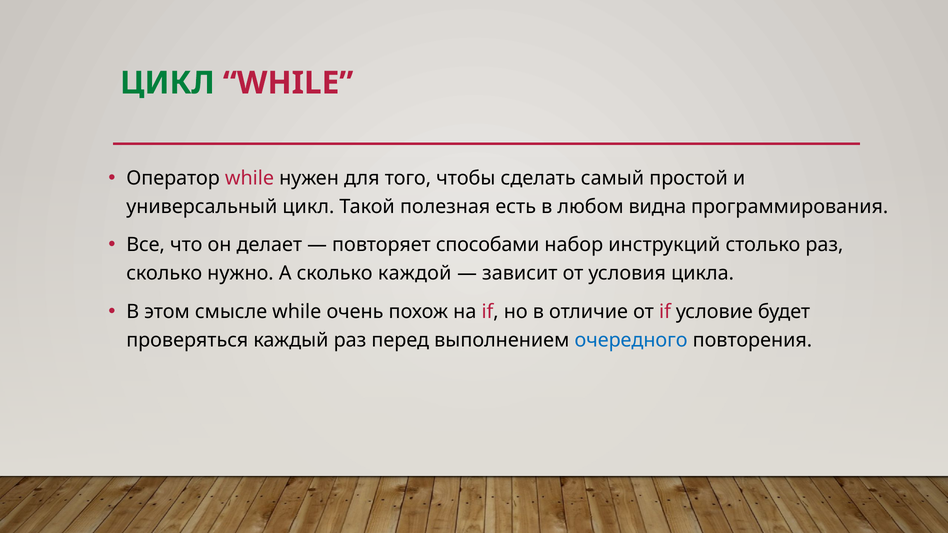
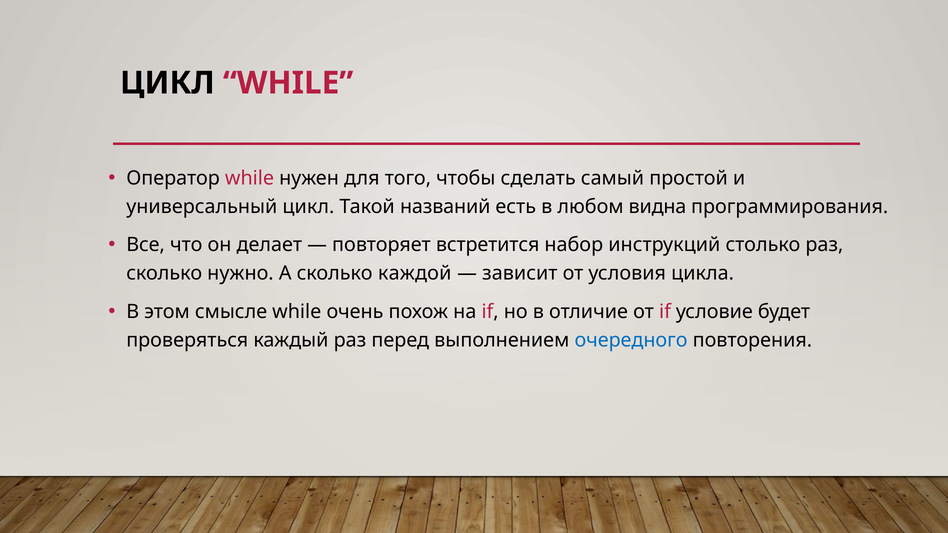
ЦИКЛ colour: green -> black (167, 83)
полезная: полезная -> названий (445, 207)
способами: способами -> встретится (488, 245)
